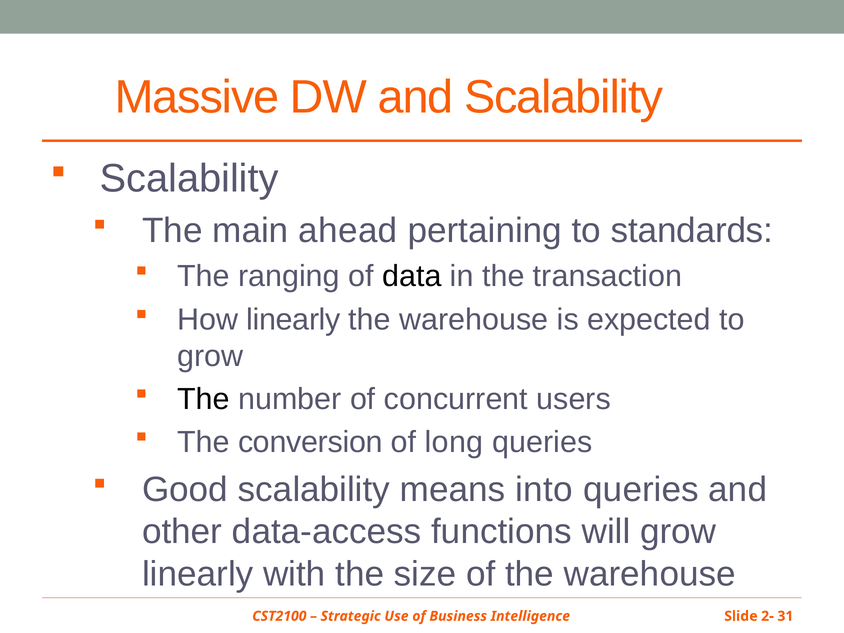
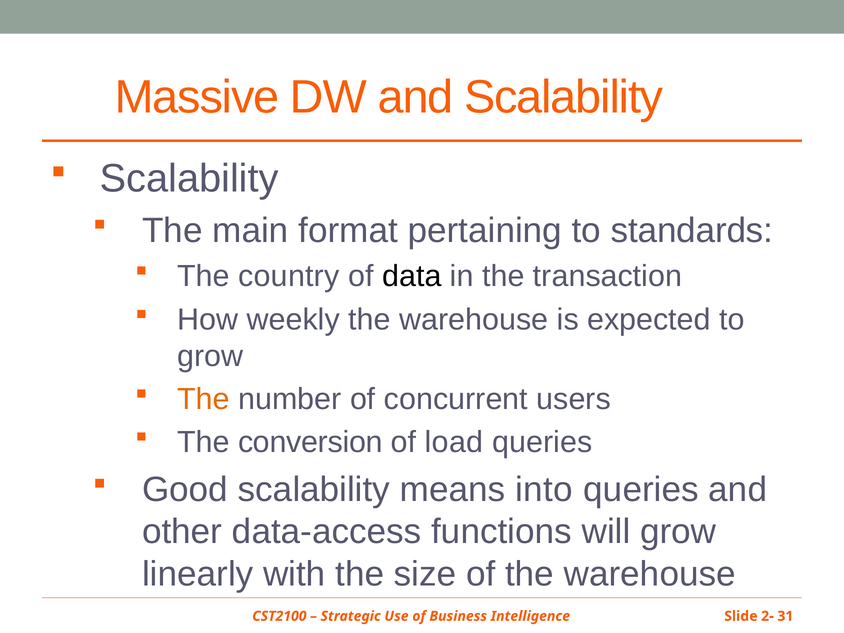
ahead: ahead -> format (348, 231)
ranging: ranging -> country (289, 276)
How linearly: linearly -> weekly (293, 320)
The colour: black -> orange (203, 399)
long: long -> load (454, 442)
